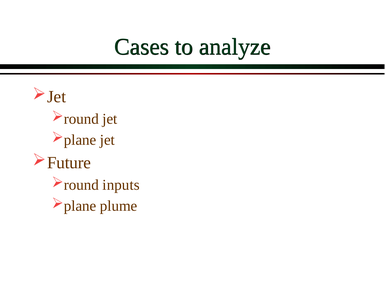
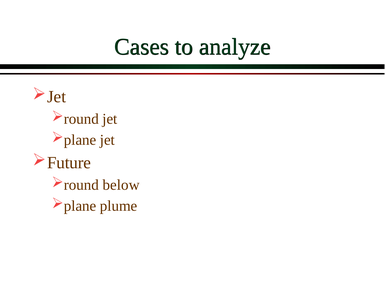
inputs: inputs -> below (121, 185)
